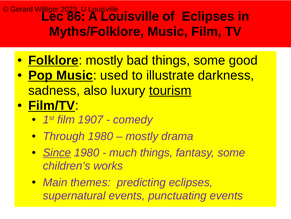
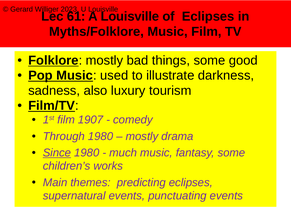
86: 86 -> 61 (76, 16)
tourism underline: present -> none (170, 90)
much things: things -> music (156, 152)
